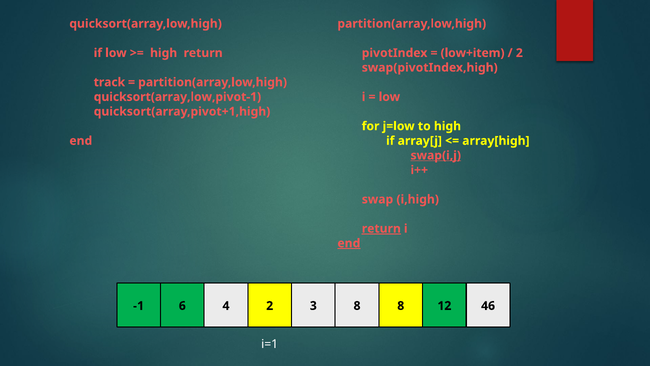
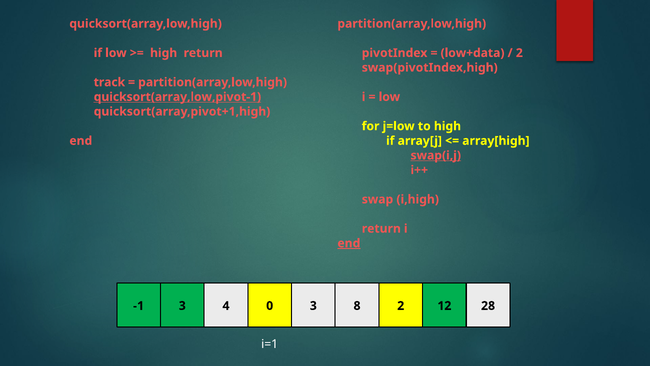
low+item: low+item -> low+data (473, 53)
quicksort(array,low,pivot-1 underline: none -> present (177, 97)
return underline: present -> none (381, 228)
-1 6: 6 -> 3 (182, 306)
4 2: 2 -> 0 (270, 306)
8 8: 8 -> 2 (401, 306)
46: 46 -> 28 (488, 306)
